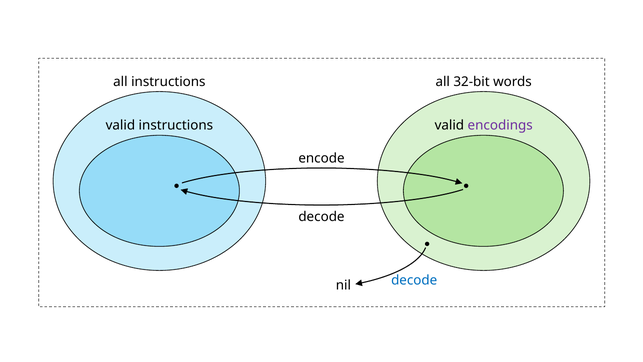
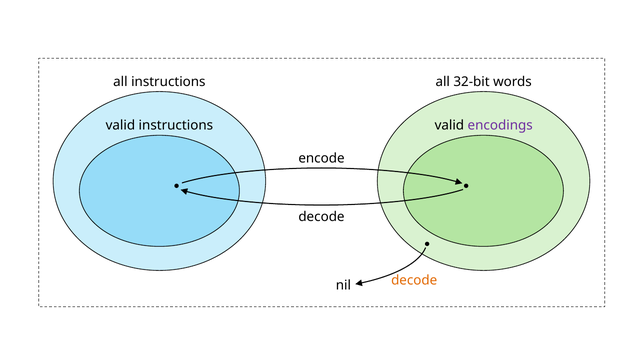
decode colour: blue -> orange (414, 280)
